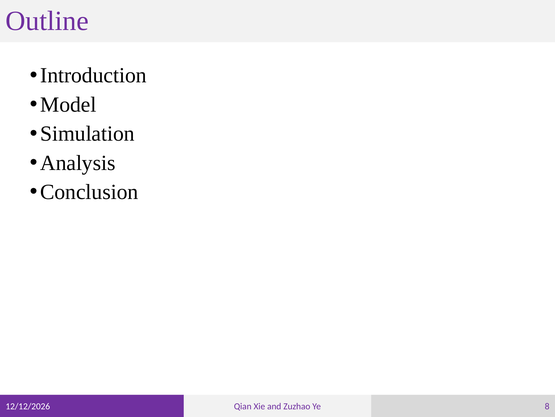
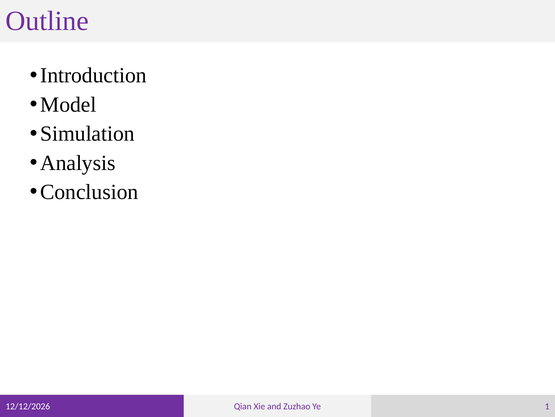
8: 8 -> 1 (547, 406)
